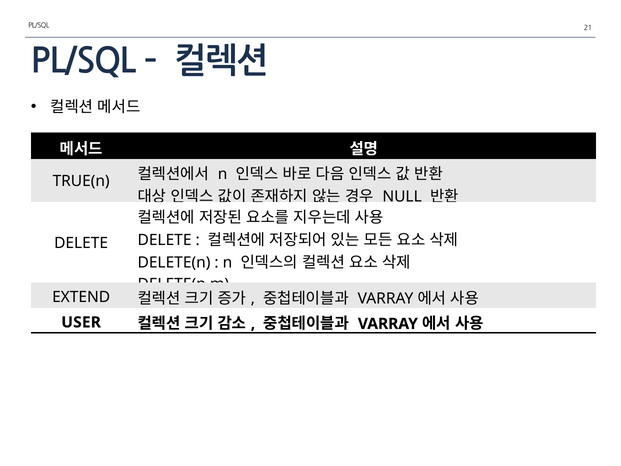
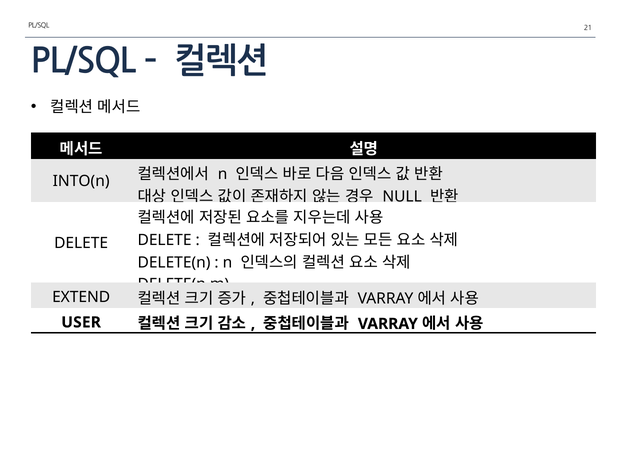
TRUE(n: TRUE(n -> INTO(n (81, 181)
